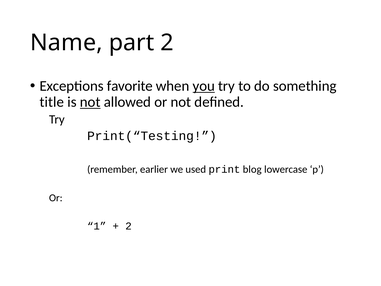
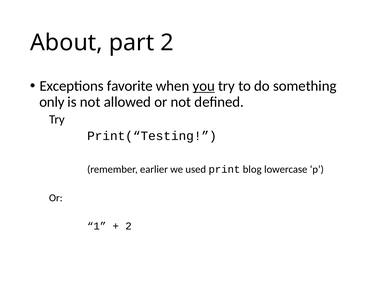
Name: Name -> About (66, 43)
title: title -> only (52, 102)
not underline: present -> none (90, 102)
